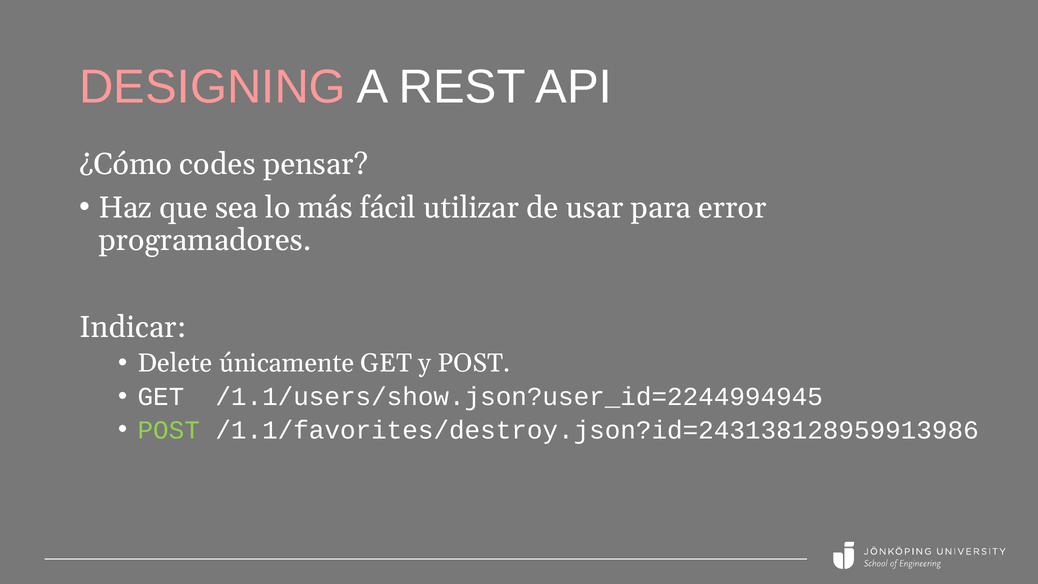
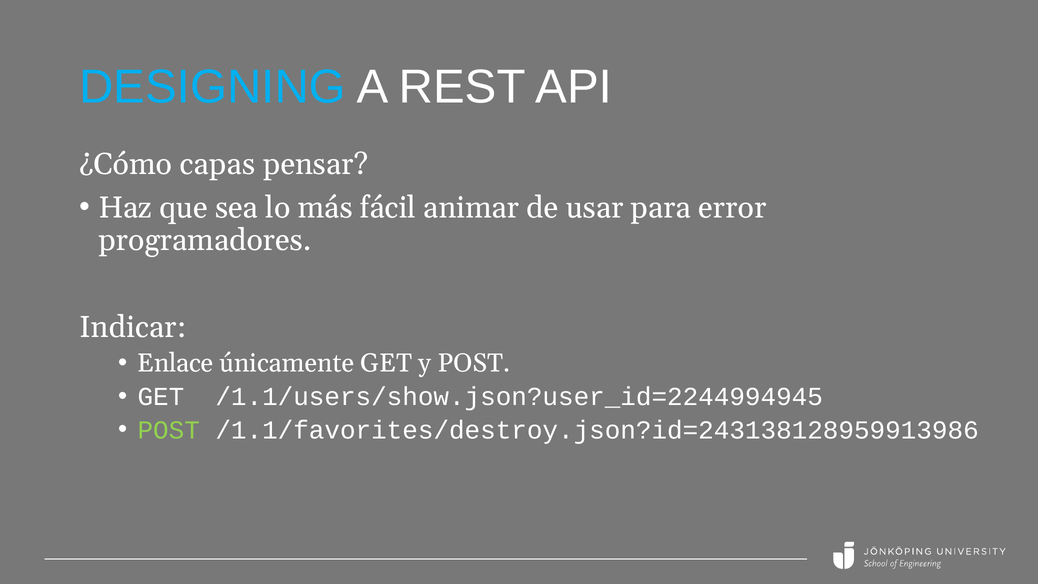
DESIGNING colour: pink -> light blue (213, 87)
codes: codes -> capas (218, 164)
utilizar: utilizar -> animar (471, 208)
Delete: Delete -> Enlace (175, 363)
